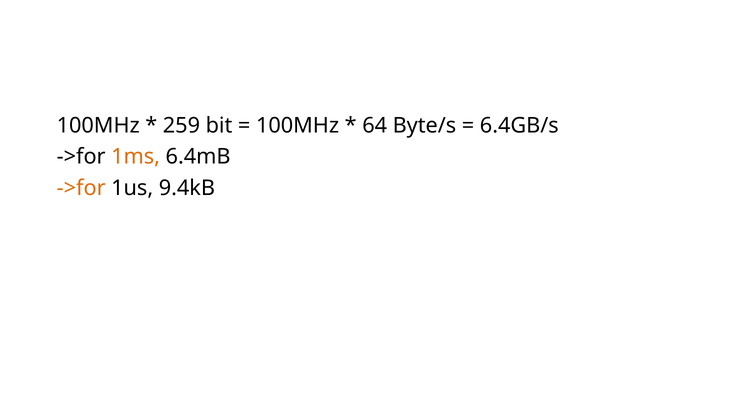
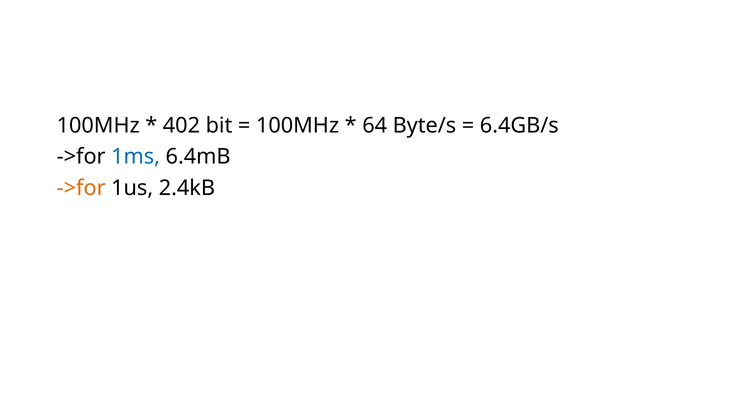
259: 259 -> 402 (181, 126)
1ms colour: orange -> blue (136, 157)
9.4kB: 9.4kB -> 2.4kB (187, 188)
